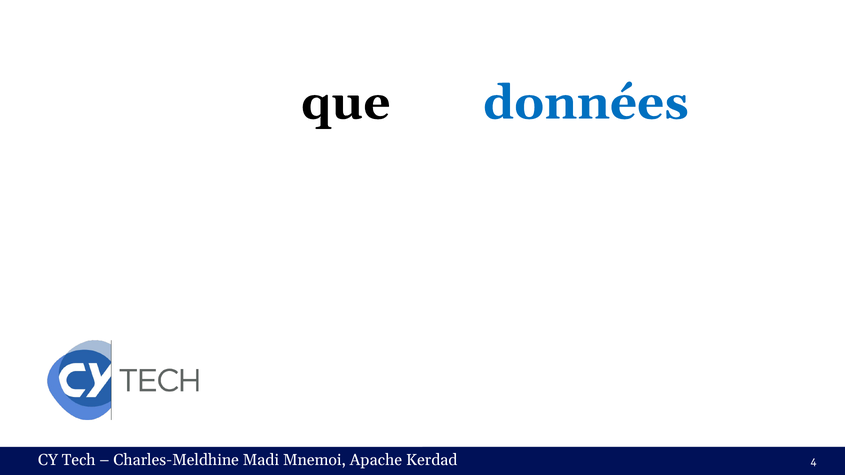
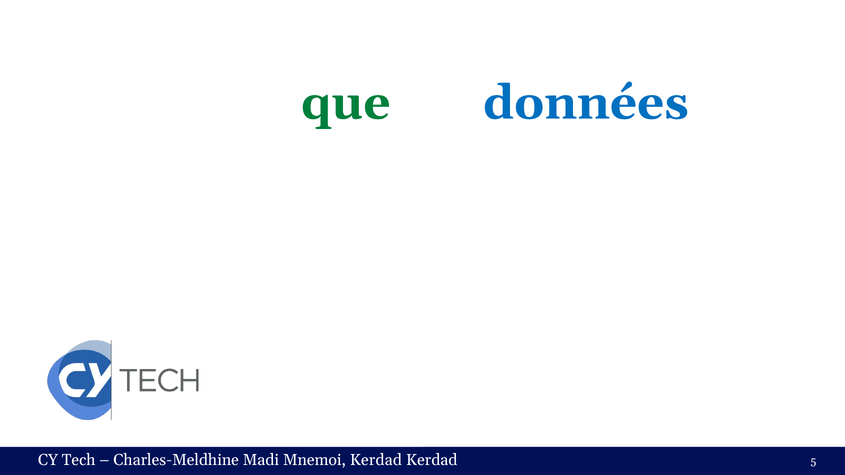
que colour: black -> green (345, 103)
Apache: Apache -> Kerdad (376, 460)
4: 4 -> 5 (813, 461)
